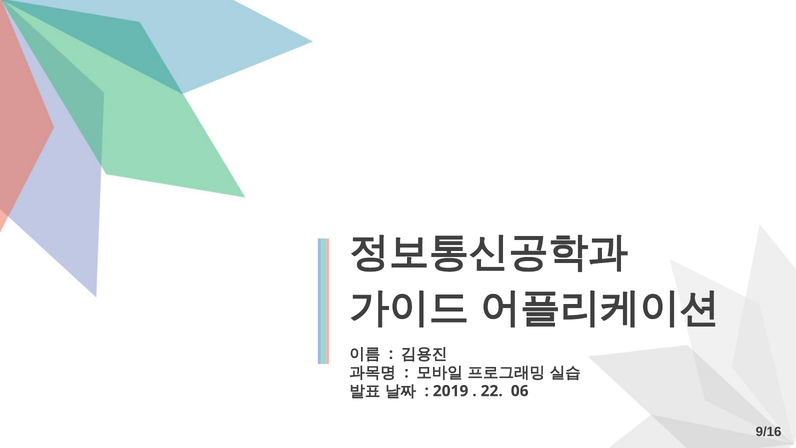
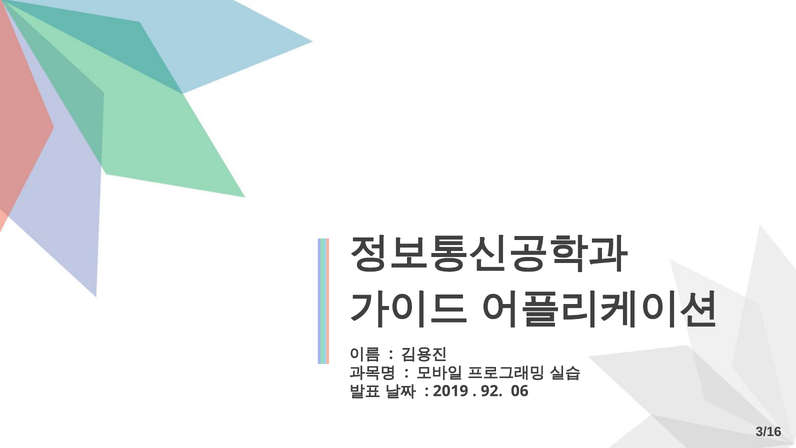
22: 22 -> 92 (492, 391)
9/16: 9/16 -> 3/16 (769, 432)
